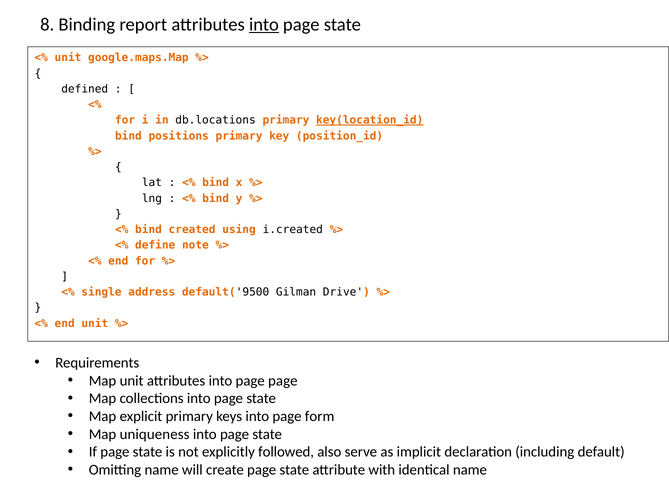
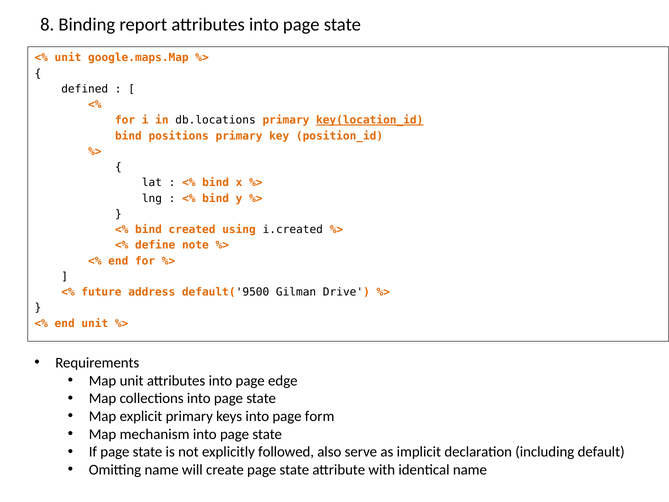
into underline: present -> none (264, 24)
single: single -> future (101, 292)
page page: page -> edge (283, 381)
uniqueness: uniqueness -> mechanism (155, 434)
